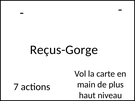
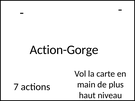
Reçus-Gorge: Reçus-Gorge -> Action-Gorge (64, 50)
